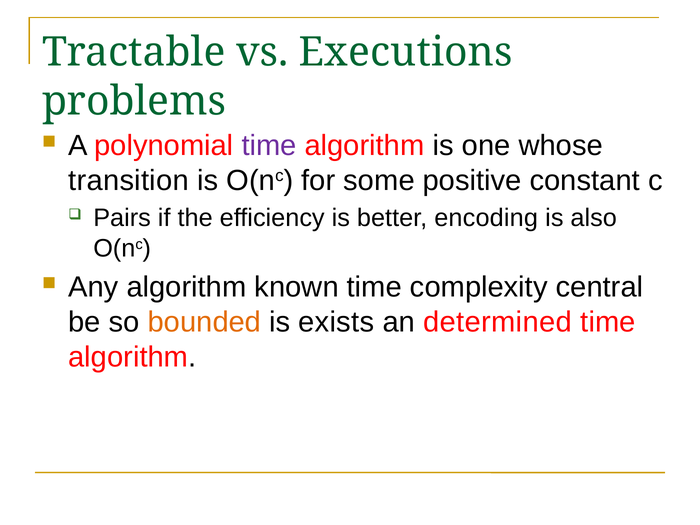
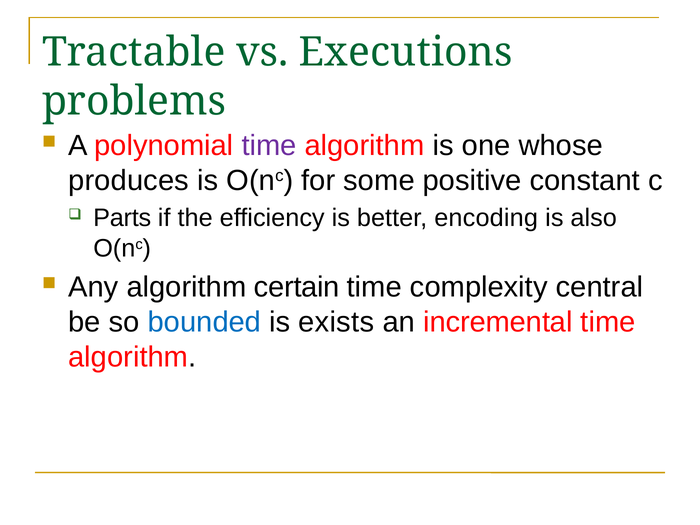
transition: transition -> produces (129, 181)
Pairs: Pairs -> Parts (122, 218)
known: known -> certain (297, 287)
bounded colour: orange -> blue (204, 322)
determined: determined -> incremental (498, 322)
